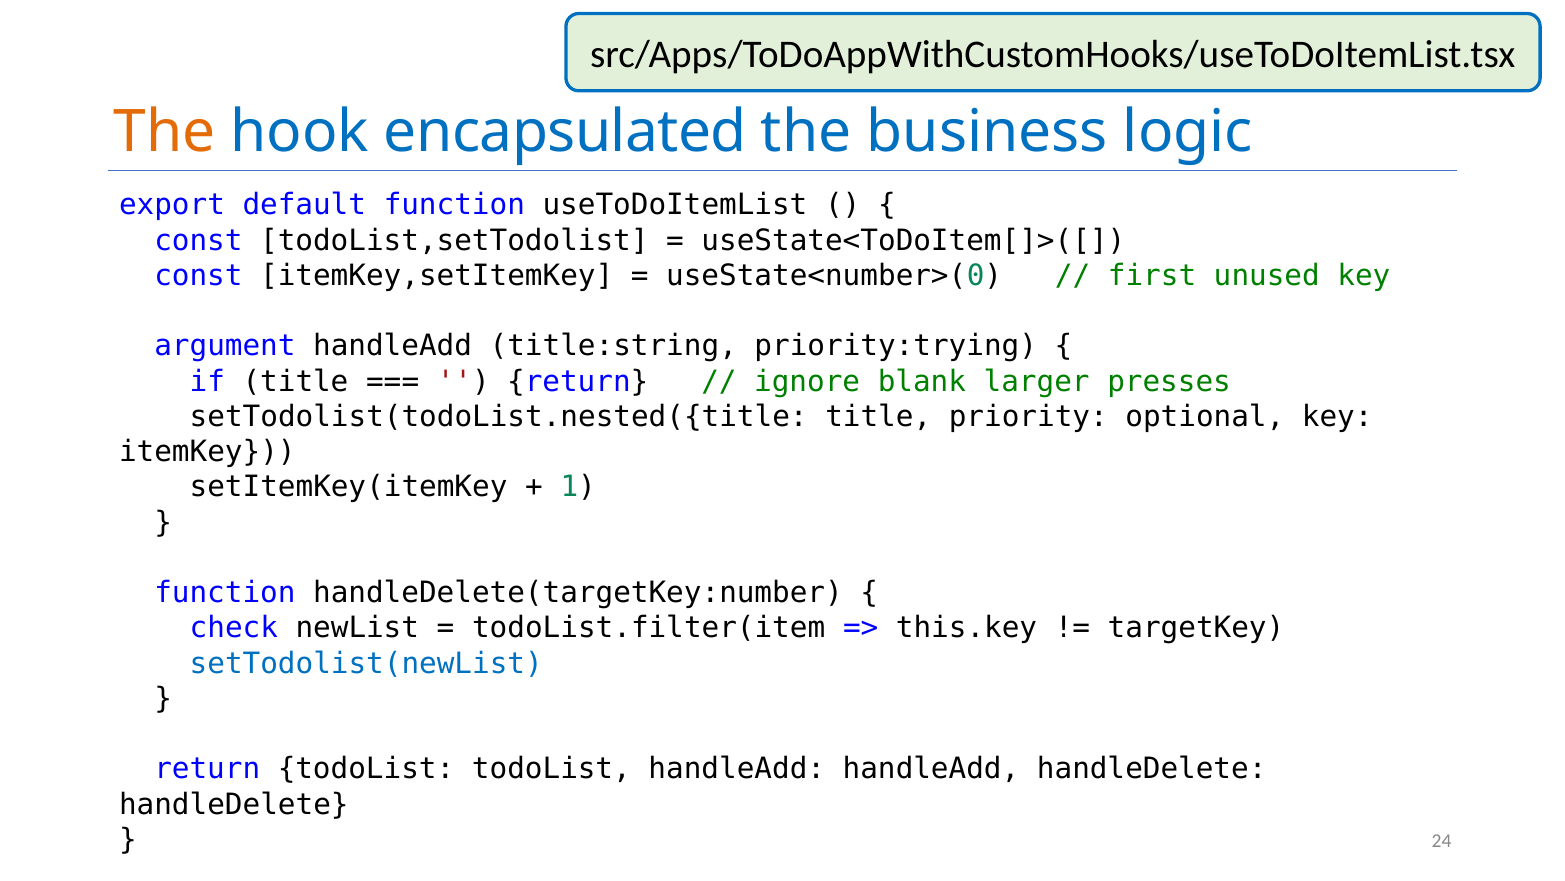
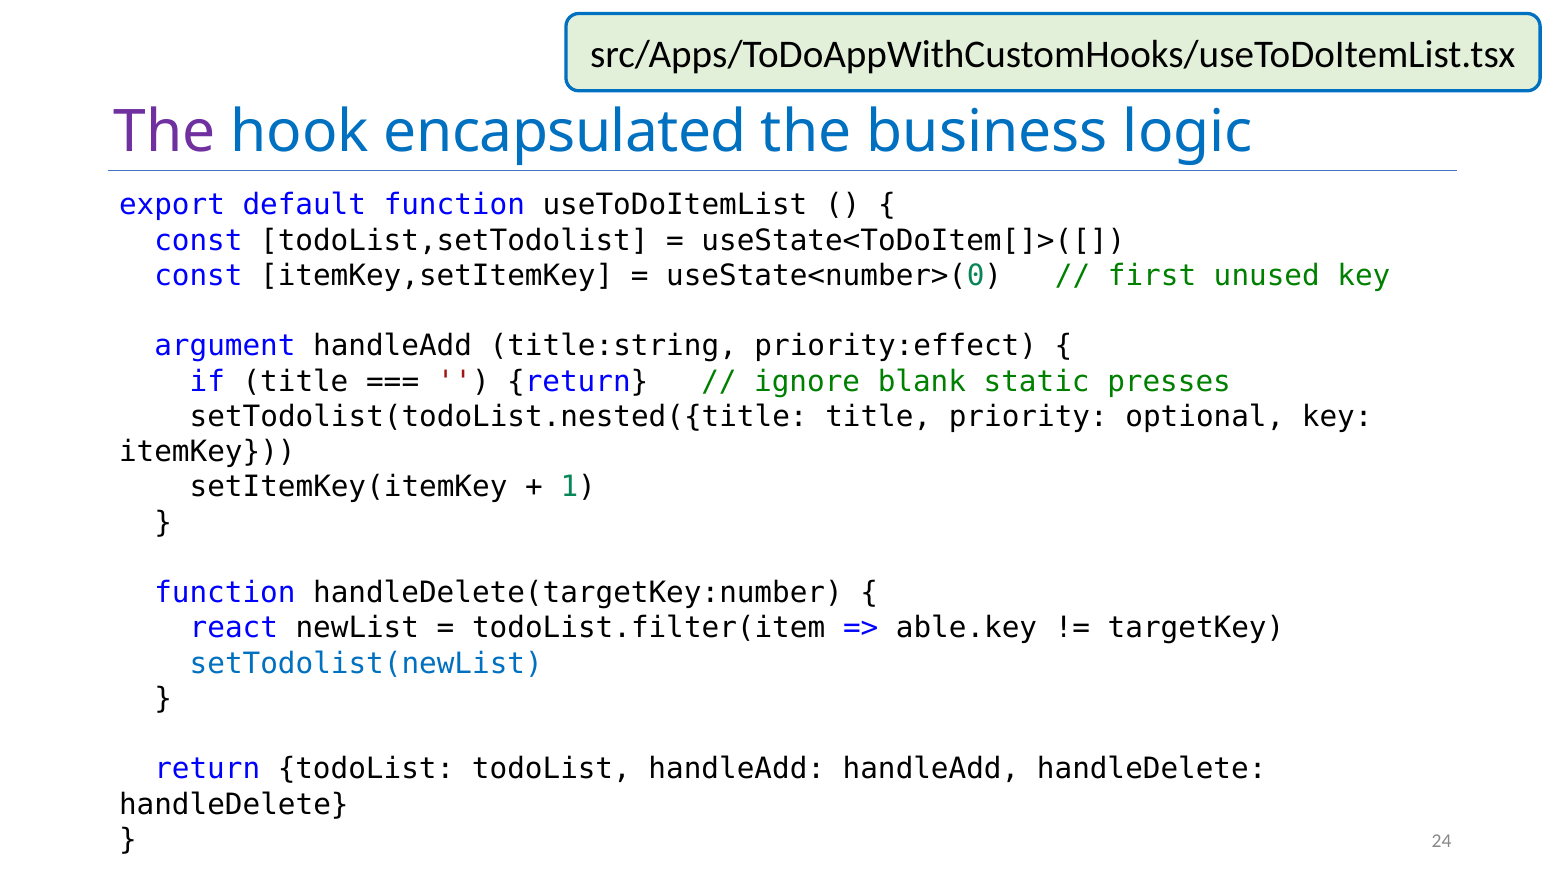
The colour: orange -> purple (164, 132)
priority:trying: priority:trying -> priority:effect (896, 346)
larger: larger -> static (1037, 381)
check: check -> react (234, 628)
this.key: this.key -> able.key (967, 628)
